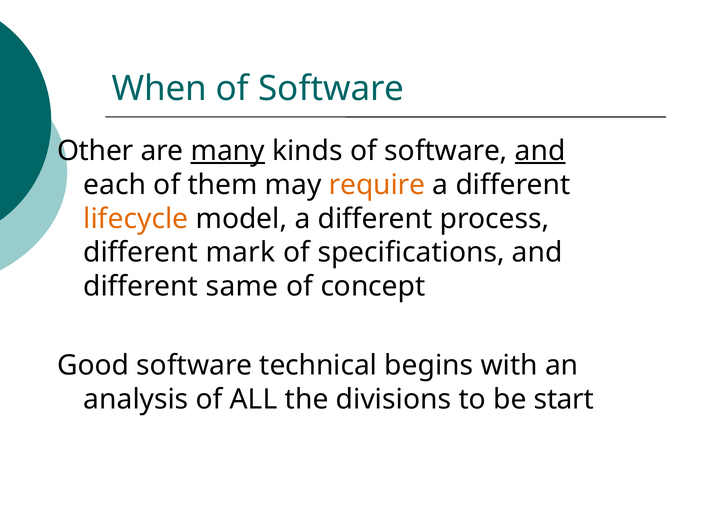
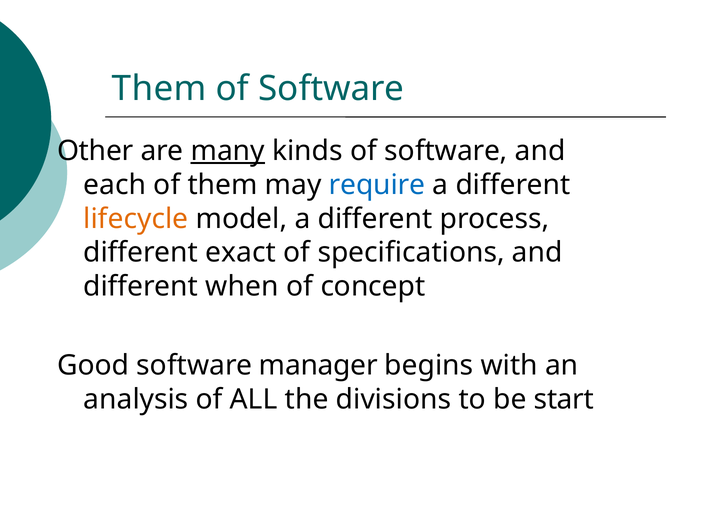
When: When -> Them (159, 89)
and underline: present -> none (540, 151)
require colour: orange -> blue (377, 185)
mark: mark -> exact (241, 253)
same: same -> when (242, 286)
technical: technical -> manager (318, 365)
